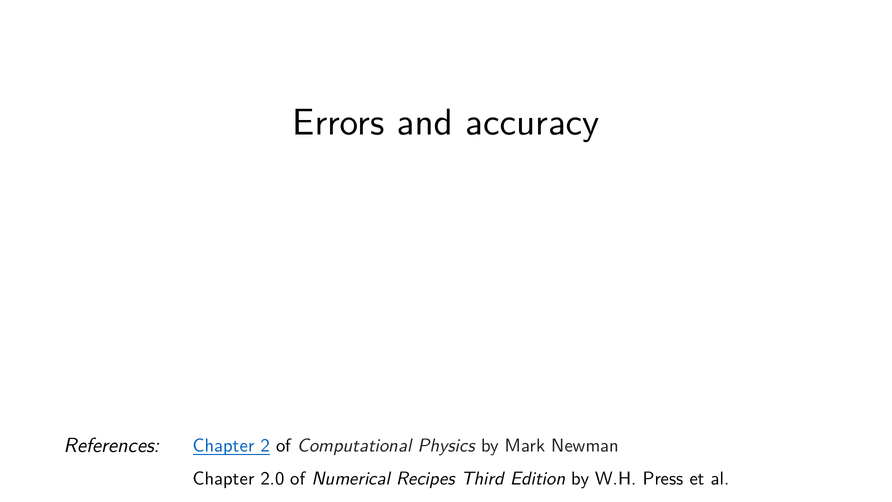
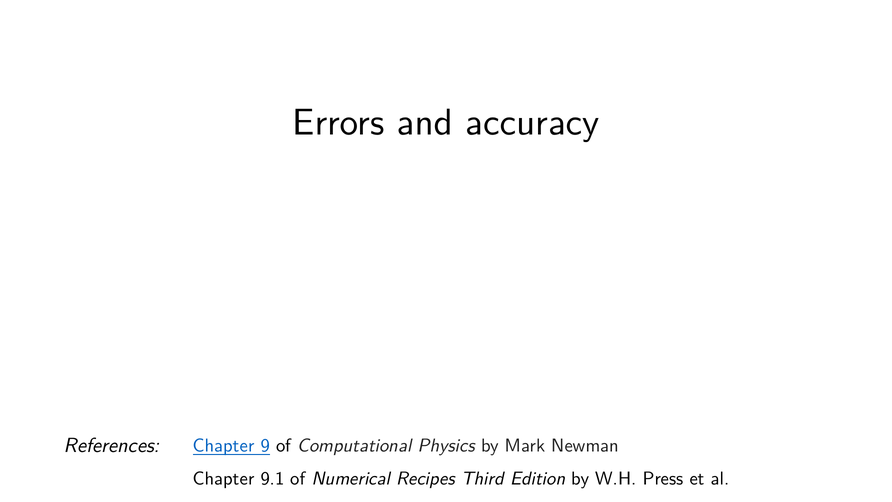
2: 2 -> 9 (265, 445)
2.0: 2.0 -> 9.1 (272, 478)
